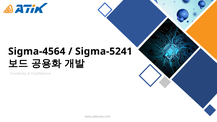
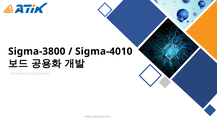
Sigma-4564: Sigma-4564 -> Sigma-3800 (37, 51)
Sigma-5241: Sigma-5241 -> Sigma-4010 (104, 51)
